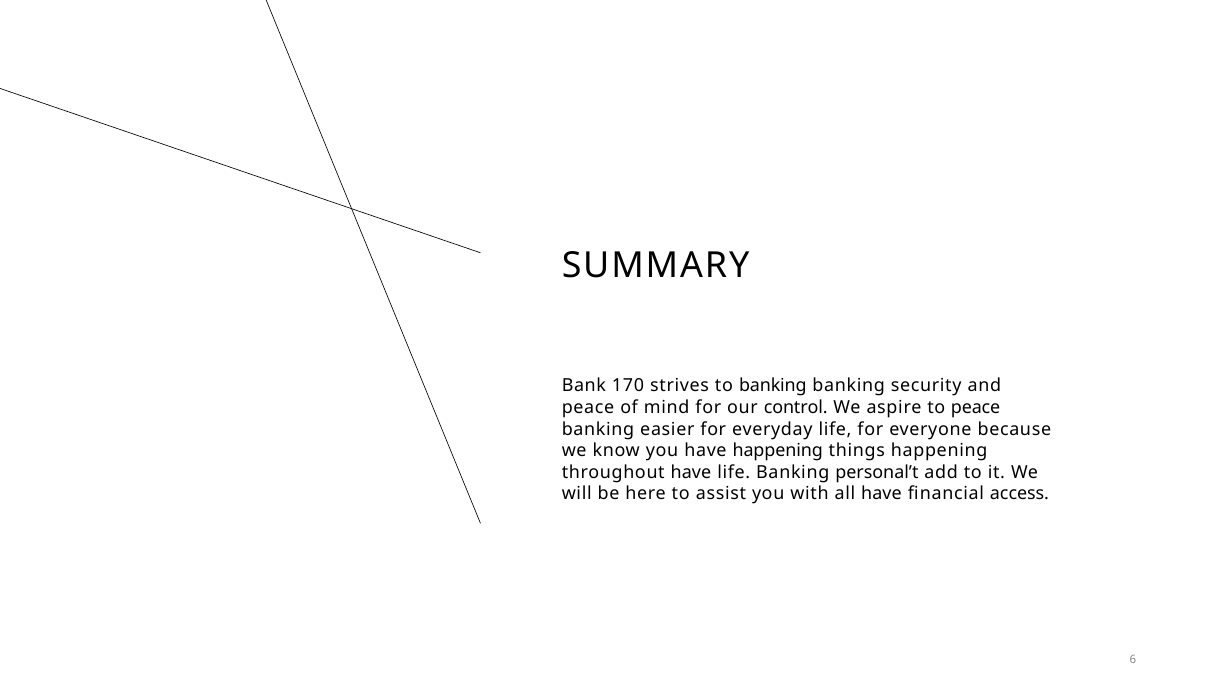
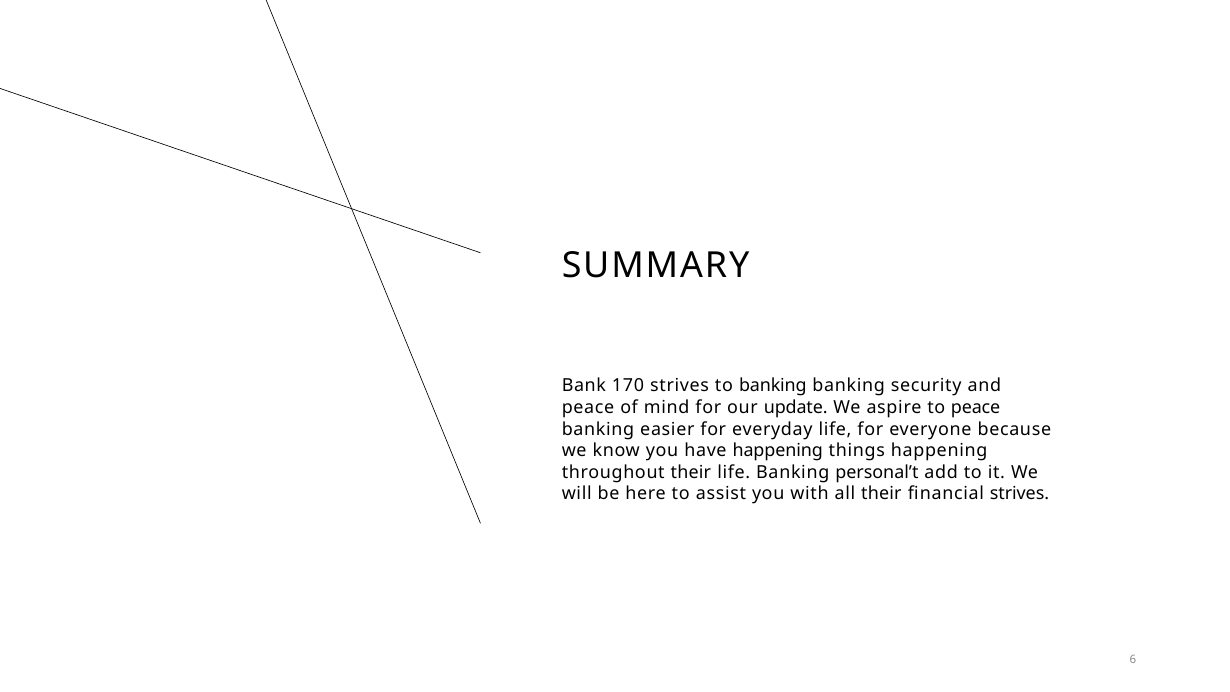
control: control -> update (796, 408)
throughout have: have -> their (691, 472)
all have: have -> their (881, 494)
financial access: access -> strives (1020, 494)
